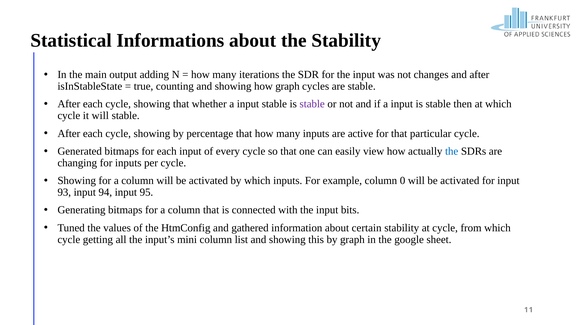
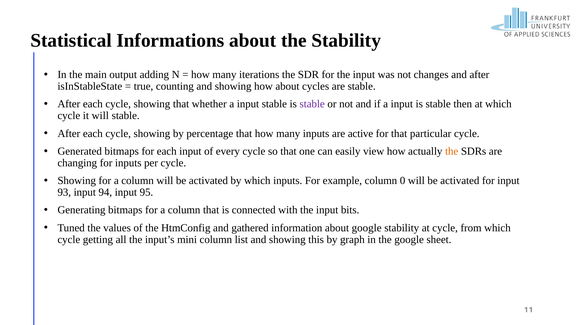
how graph: graph -> about (287, 86)
the colour: blue -> orange (452, 151)
about certain: certain -> google (367, 227)
